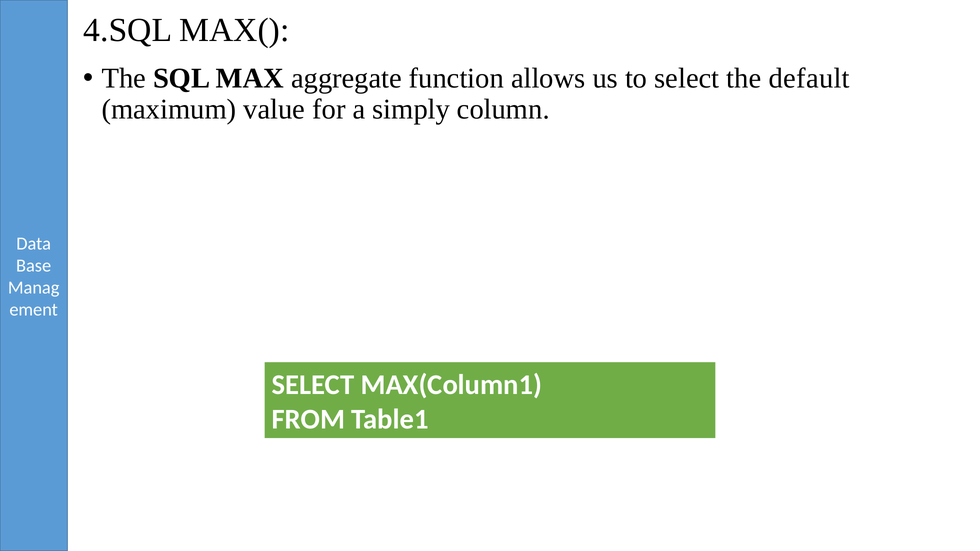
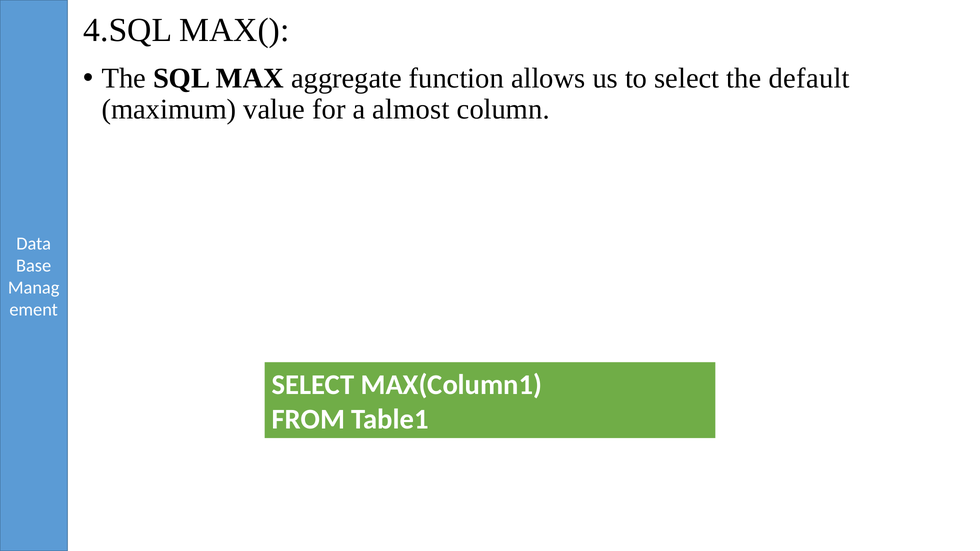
simply: simply -> almost (411, 109)
